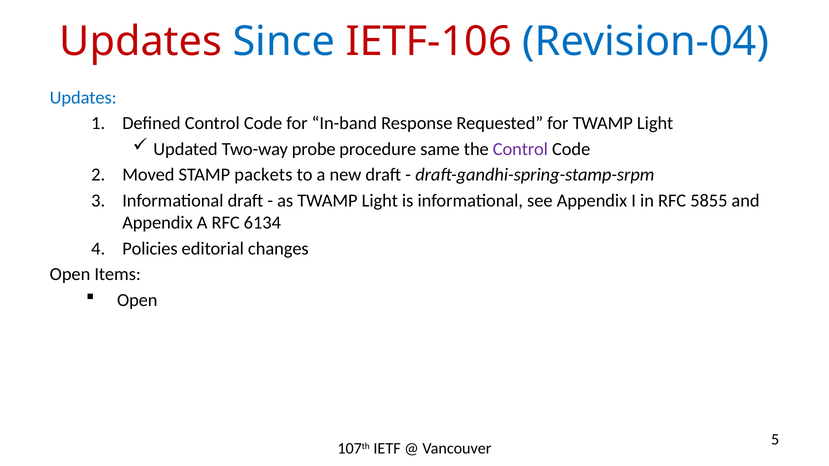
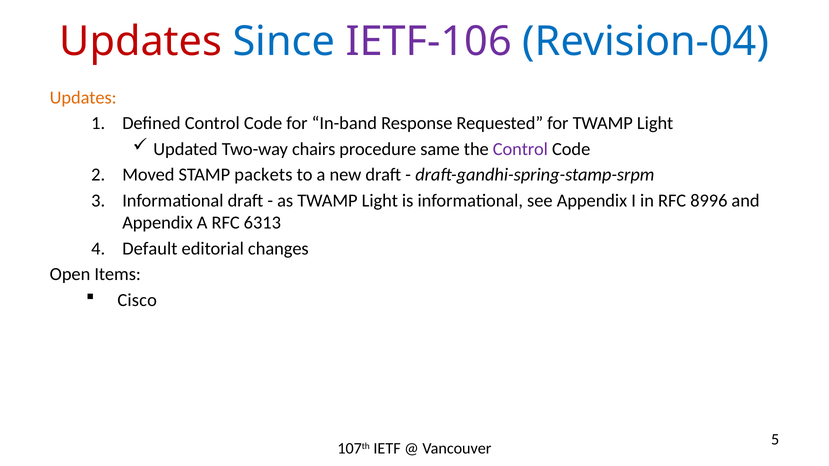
IETF-106 colour: red -> purple (429, 42)
Updates colour: blue -> orange (83, 98)
probe: probe -> chairs (314, 149)
5855: 5855 -> 8996 (709, 201)
6134: 6134 -> 6313 (262, 223)
Policies: Policies -> Default (150, 249)
Open: Open -> Cisco (137, 300)
